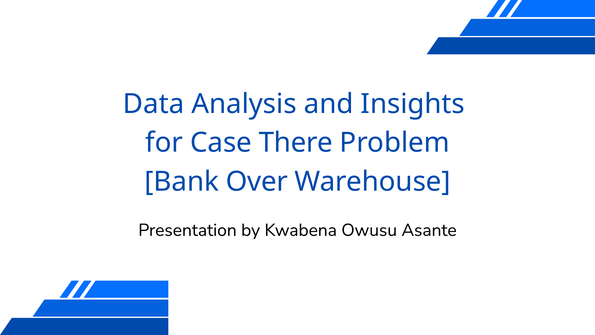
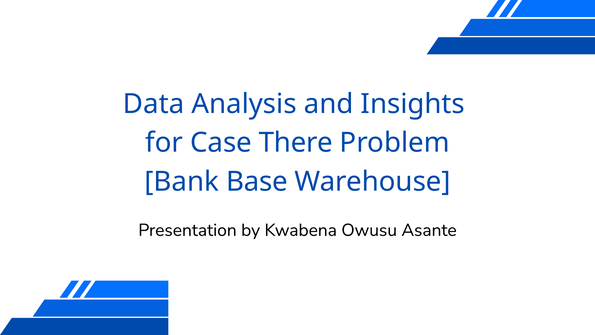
Over: Over -> Base (257, 181)
